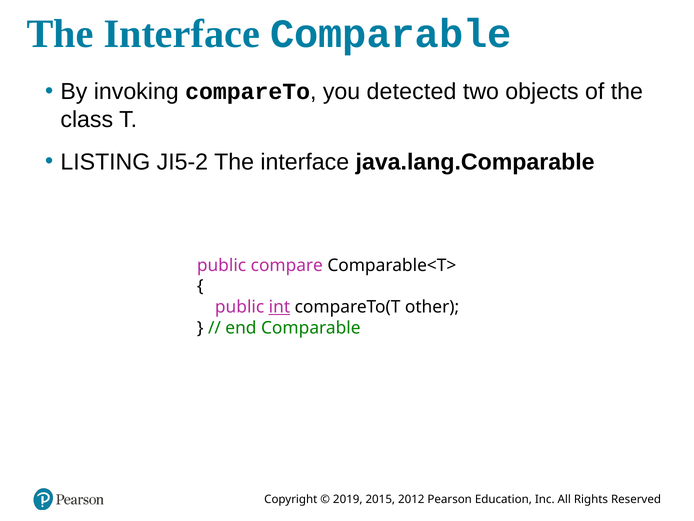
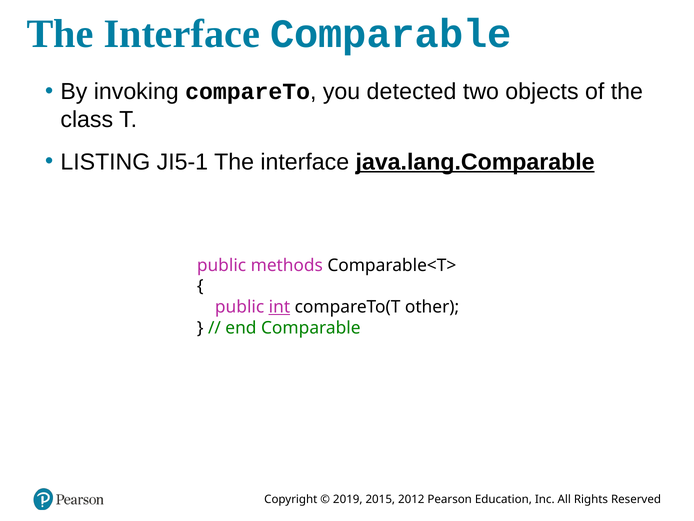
JI5-2: JI5-2 -> JI5-1 (182, 162)
java.lang.Comparable underline: none -> present (475, 162)
compare: compare -> methods (287, 265)
